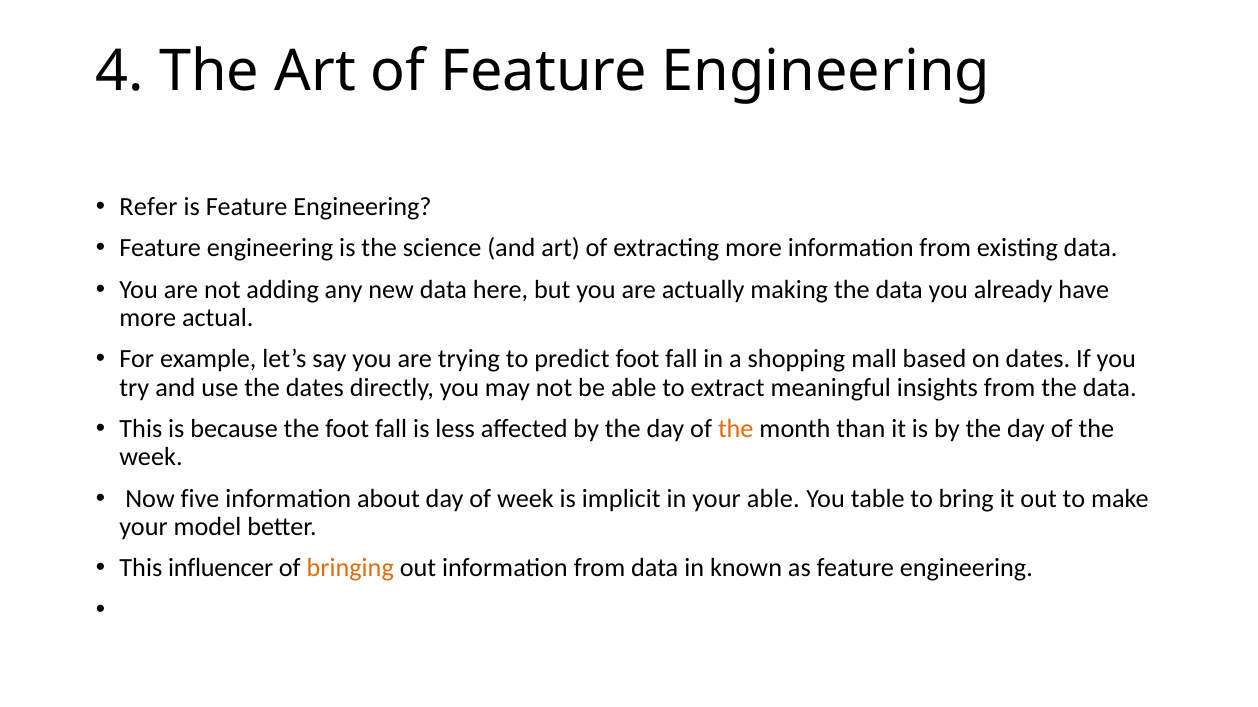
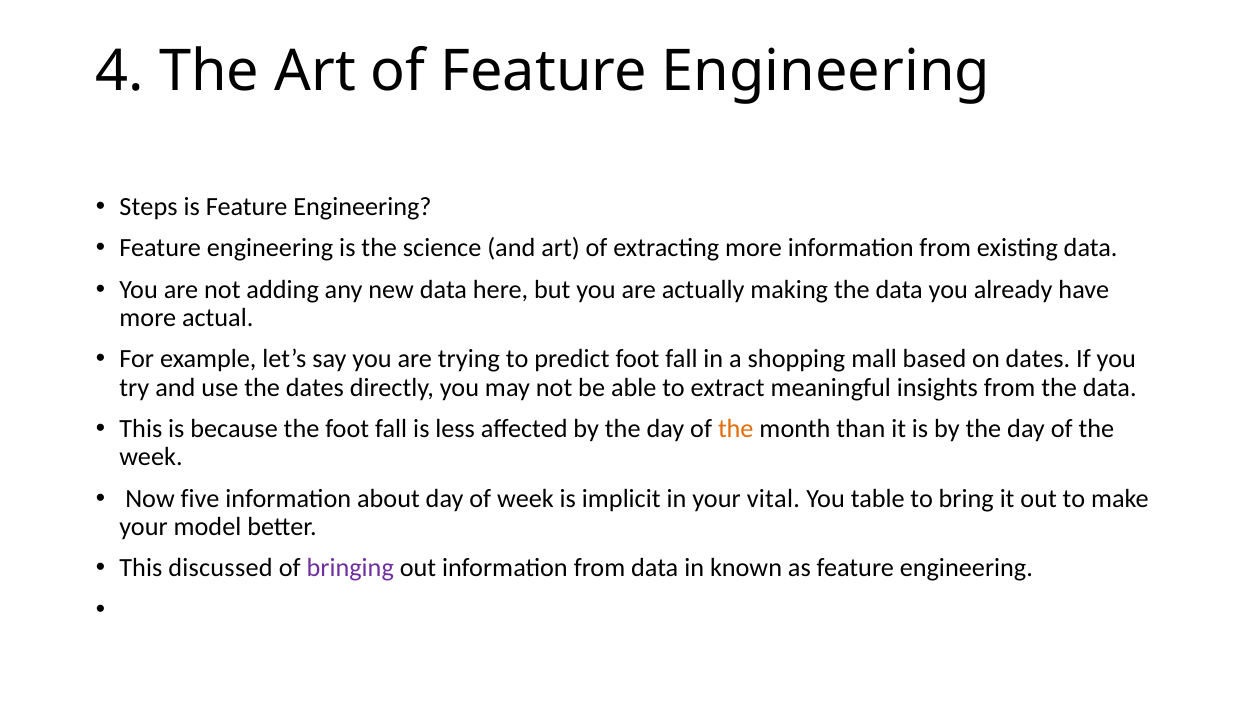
Refer: Refer -> Steps (149, 207)
your able: able -> vital (773, 499)
influencer: influencer -> discussed (220, 569)
bringing colour: orange -> purple (350, 569)
